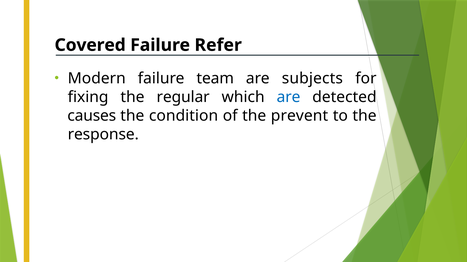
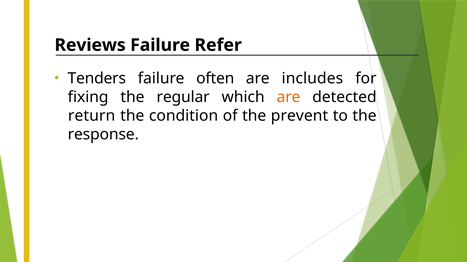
Covered: Covered -> Reviews (90, 45)
Modern: Modern -> Tenders (97, 79)
team: team -> often (215, 79)
subjects: subjects -> includes (312, 79)
are colour: blue -> orange (289, 97)
causes: causes -> return (92, 116)
